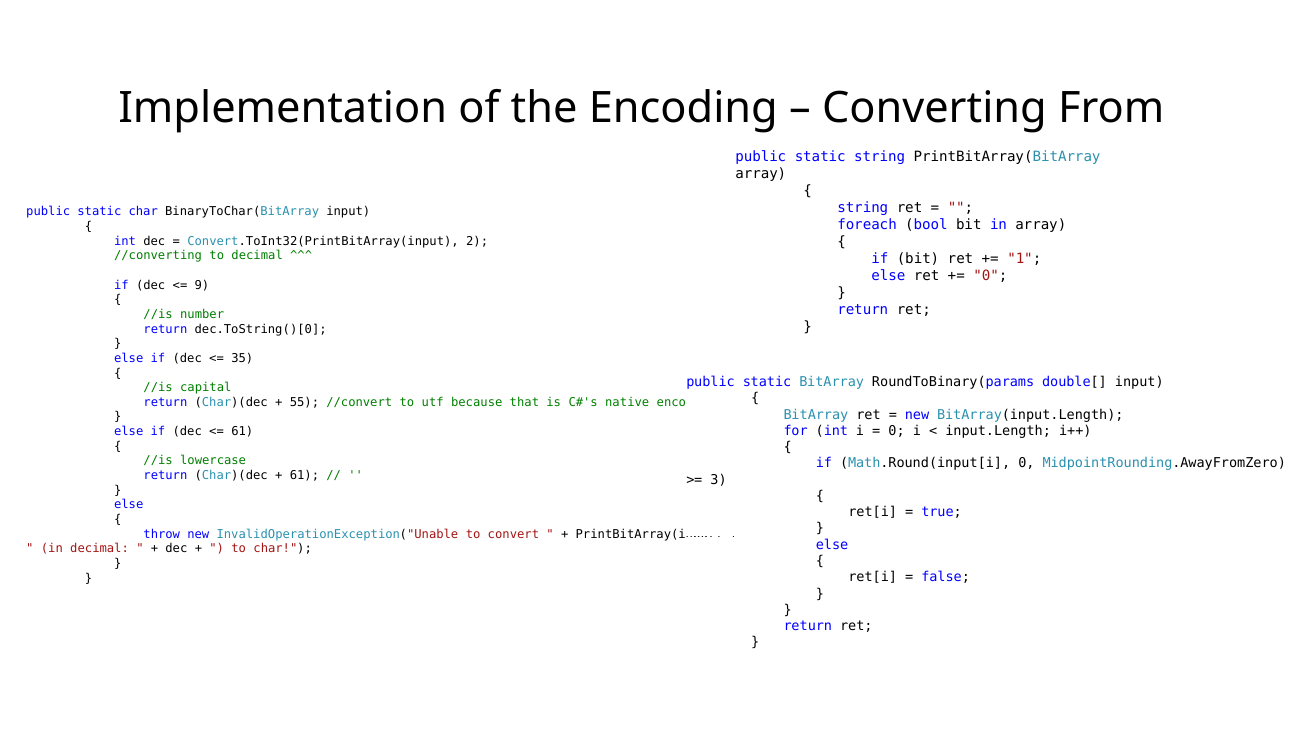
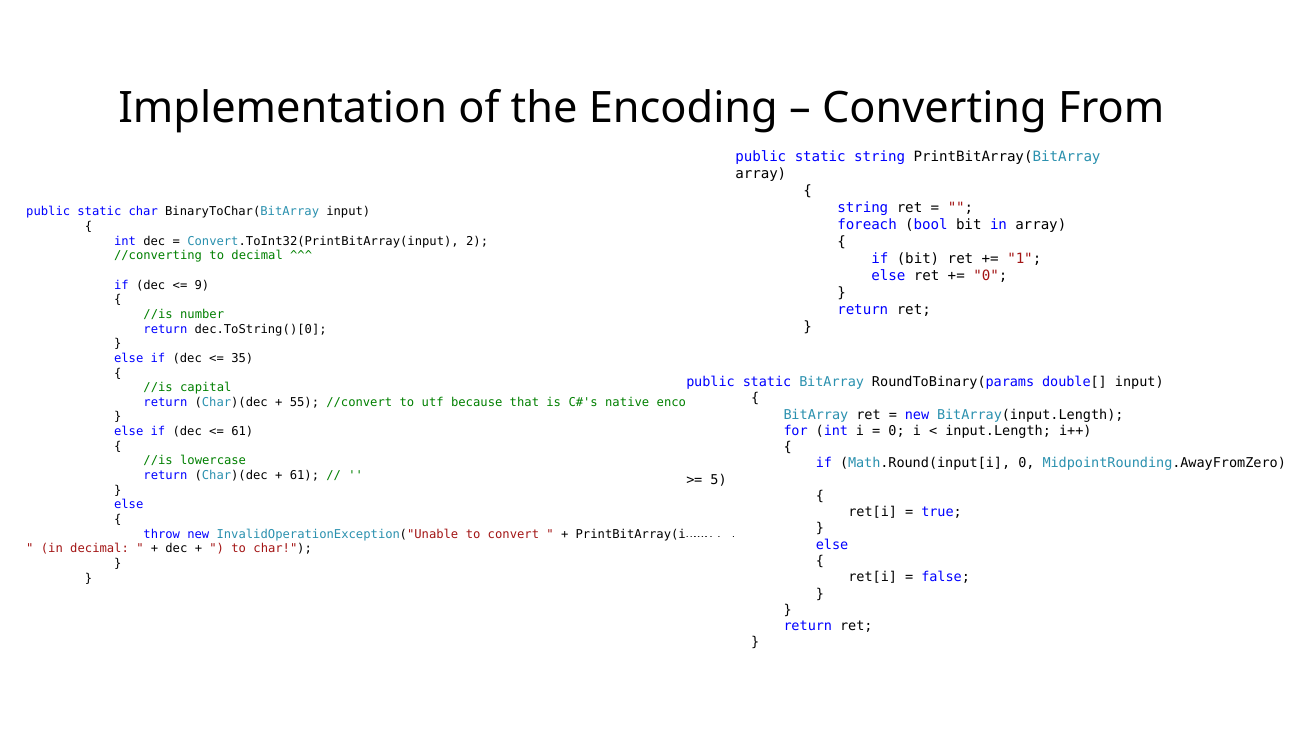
3: 3 -> 5 (719, 479)
